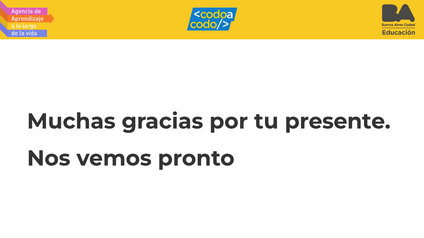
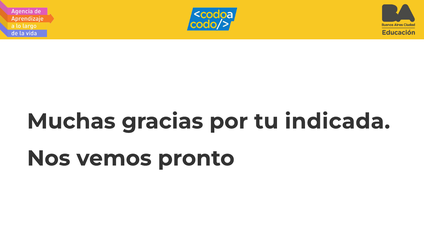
presente: presente -> indicada (337, 122)
